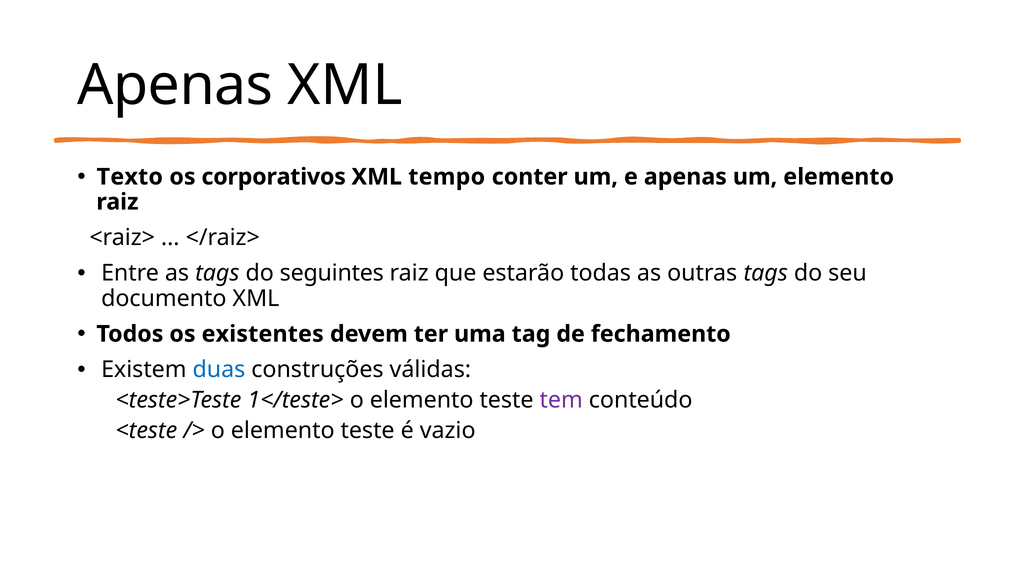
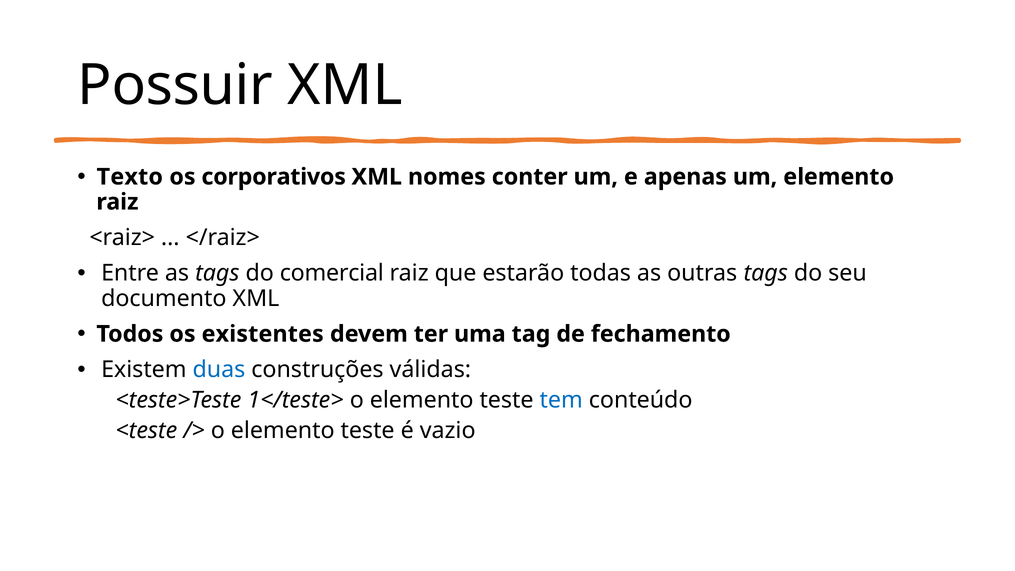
Apenas: Apenas -> Possuir (175, 85)
tempo: tempo -> nomes (447, 177)
seguintes: seguintes -> comercial (332, 273)
tem colour: purple -> blue (561, 400)
